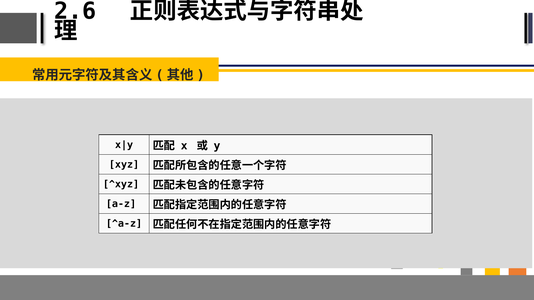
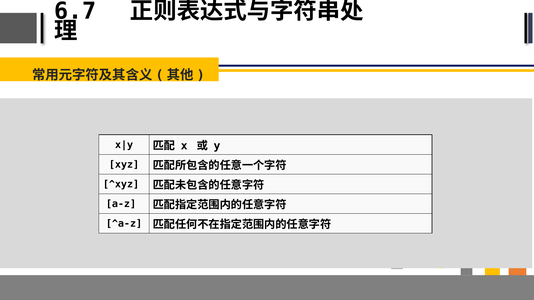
2.6: 2.6 -> 6.7 (75, 11)
